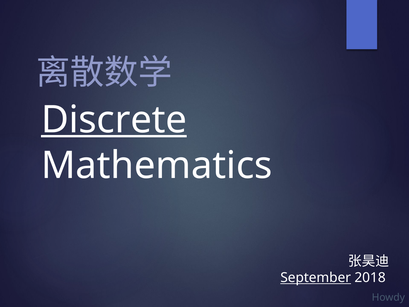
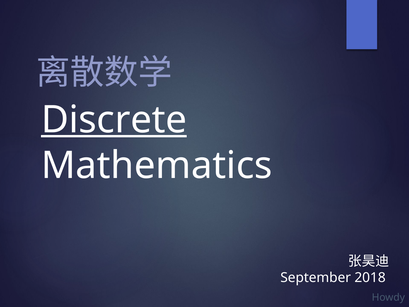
September underline: present -> none (316, 278)
